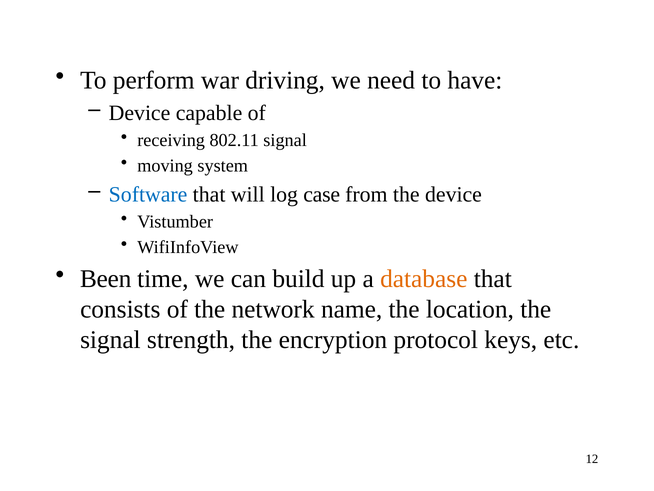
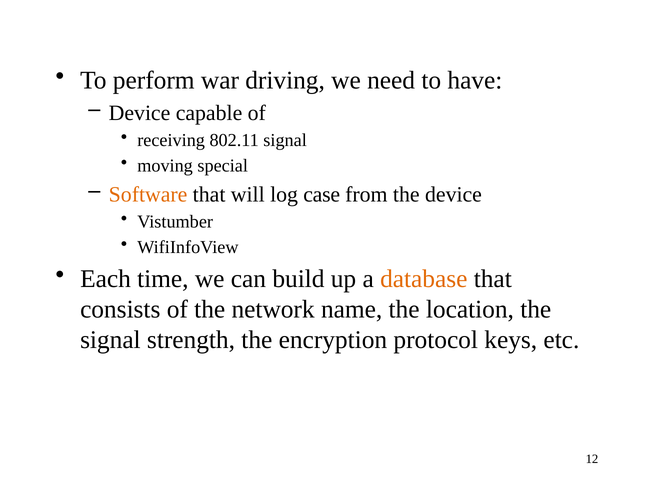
system: system -> special (223, 166)
Software colour: blue -> orange (148, 194)
Been: Been -> Each (106, 279)
